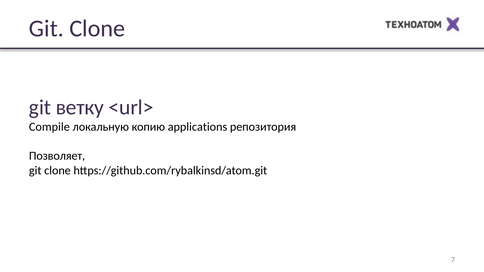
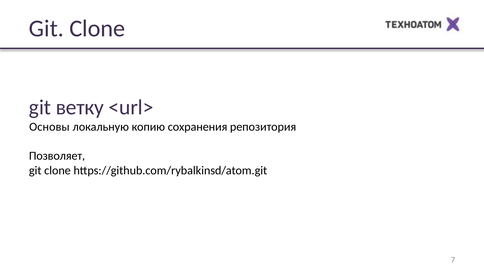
Compile: Compile -> Основы (49, 127)
applications: applications -> сохранения (198, 127)
